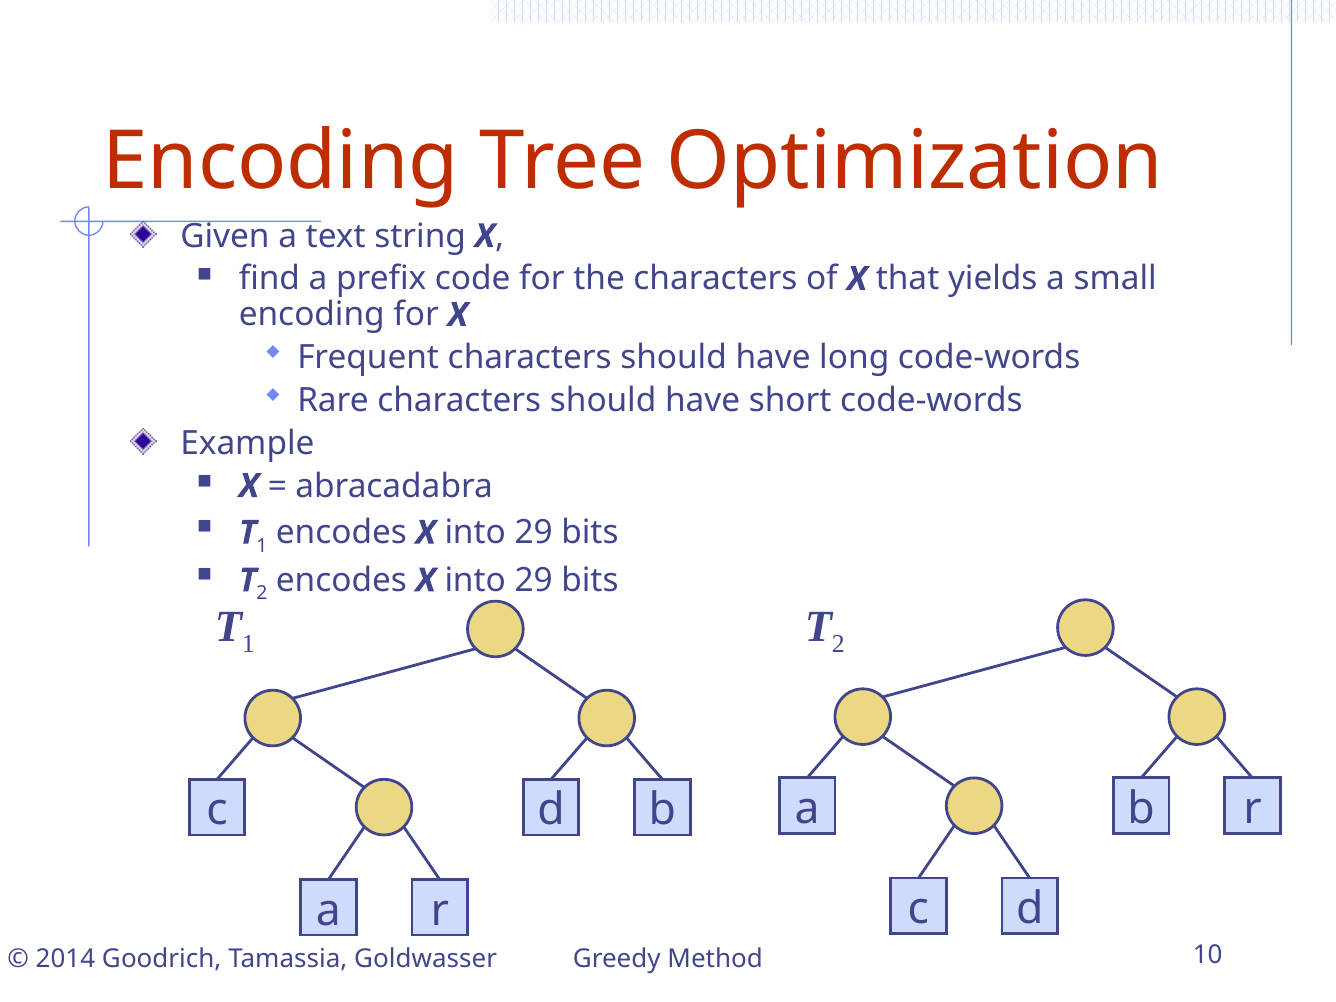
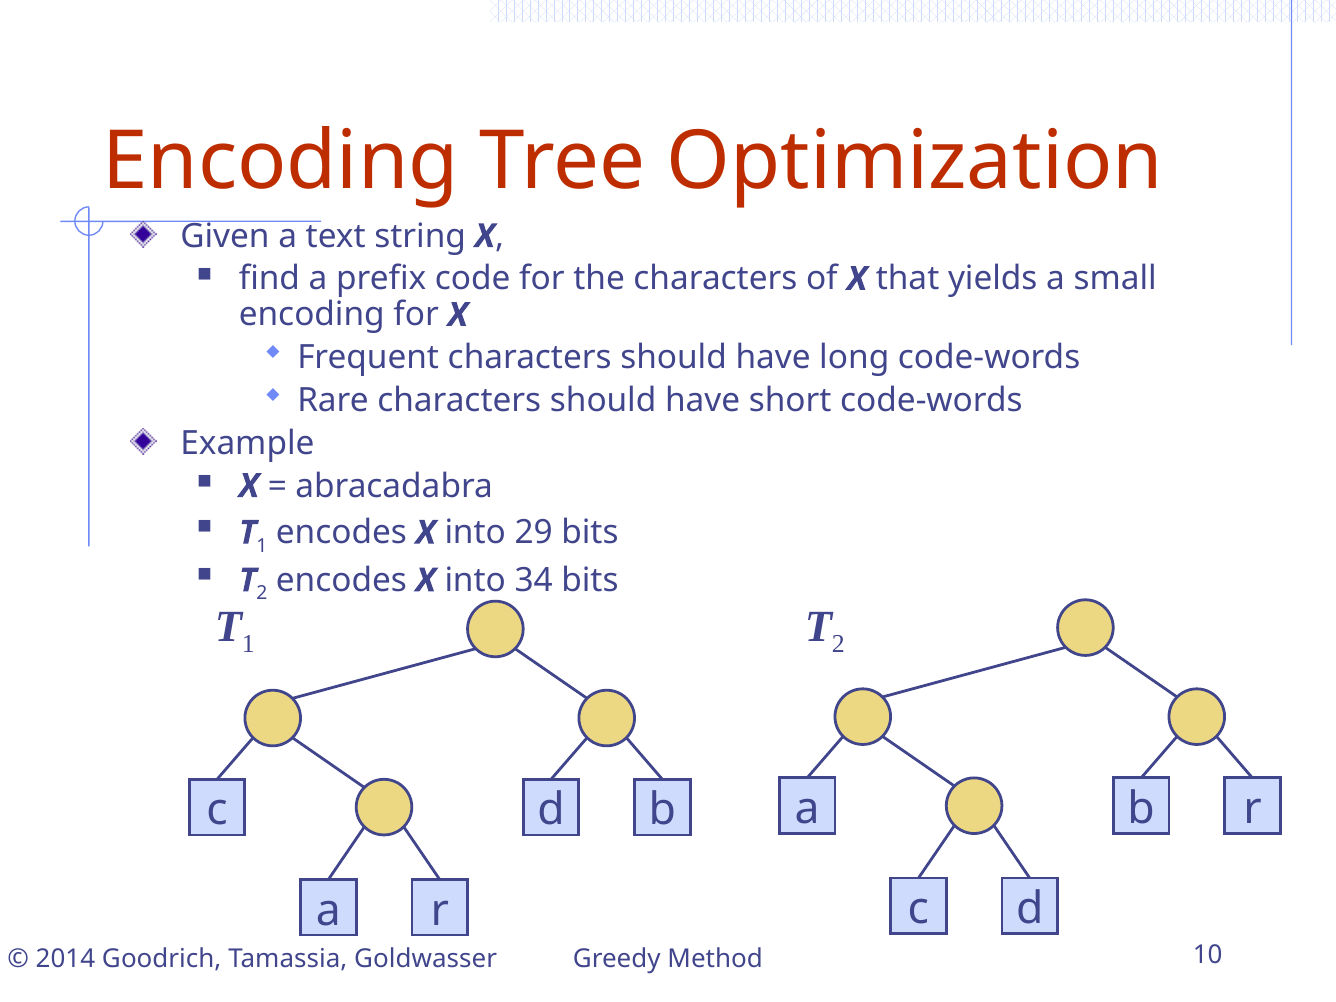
29: 29 -> 34 (534, 580)
